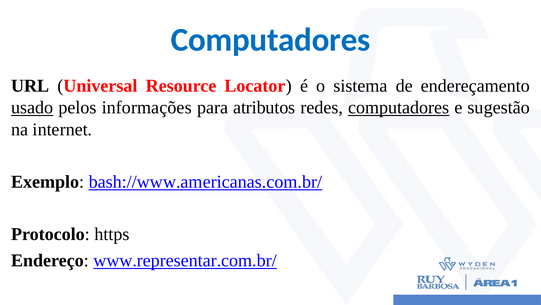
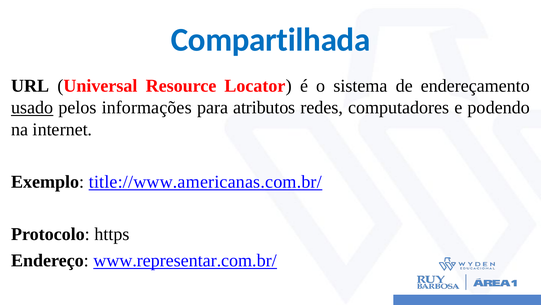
Computadores: Computadores -> Compartilhada (271, 40)
computadores underline: present -> none (399, 107)
sugestão: sugestão -> podendo (499, 107)
bash://www.americanas.com.br/: bash://www.americanas.com.br/ -> title://www.americanas.com.br/ (205, 181)
